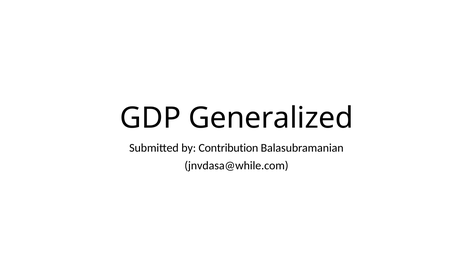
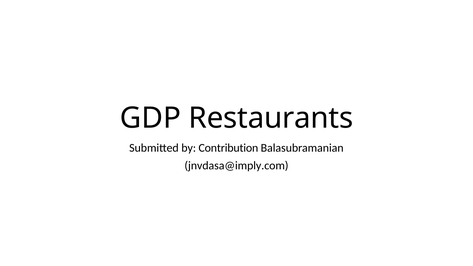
Generalized: Generalized -> Restaurants (271, 118)
jnvdasa@while.com: jnvdasa@while.com -> jnvdasa@imply.com (236, 166)
